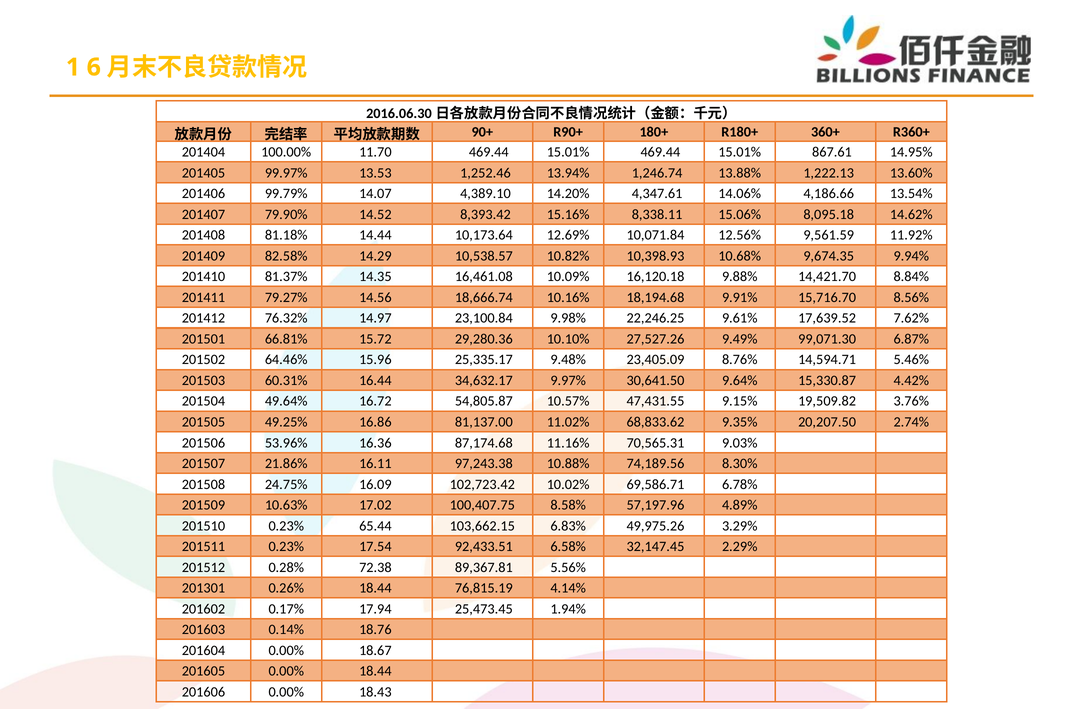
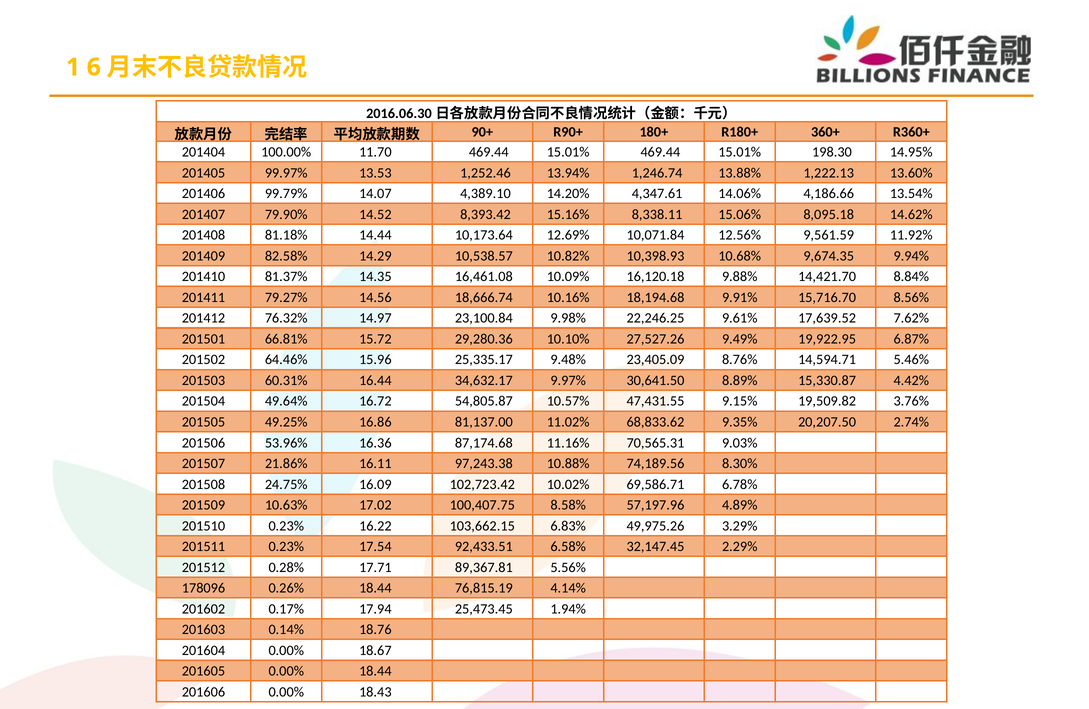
867.61: 867.61 -> 198.30 (832, 152)
99,071.30: 99,071.30 -> 19,922.95 (827, 339)
9.64%: 9.64% -> 8.89% (740, 381)
65.44: 65.44 -> 16.22 (375, 526)
72.38: 72.38 -> 17.71 (375, 567)
201301: 201301 -> 178096 (203, 588)
